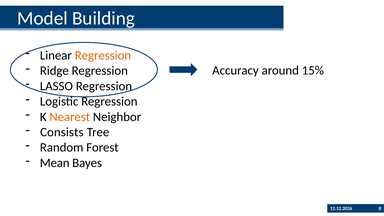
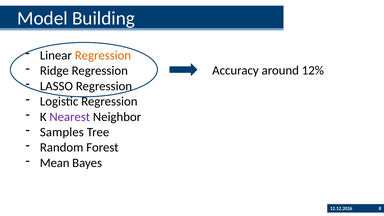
15%: 15% -> 12% (313, 70)
Nearest colour: orange -> purple (70, 117)
Consists: Consists -> Samples (62, 132)
